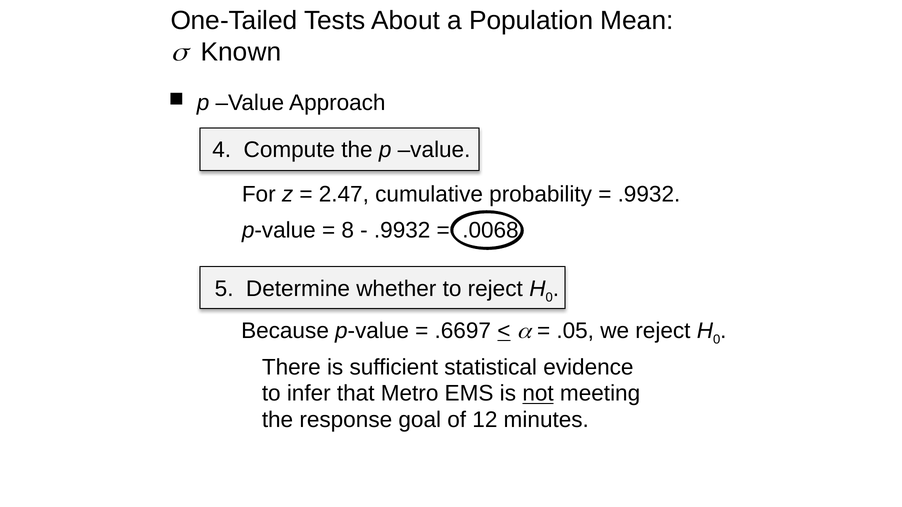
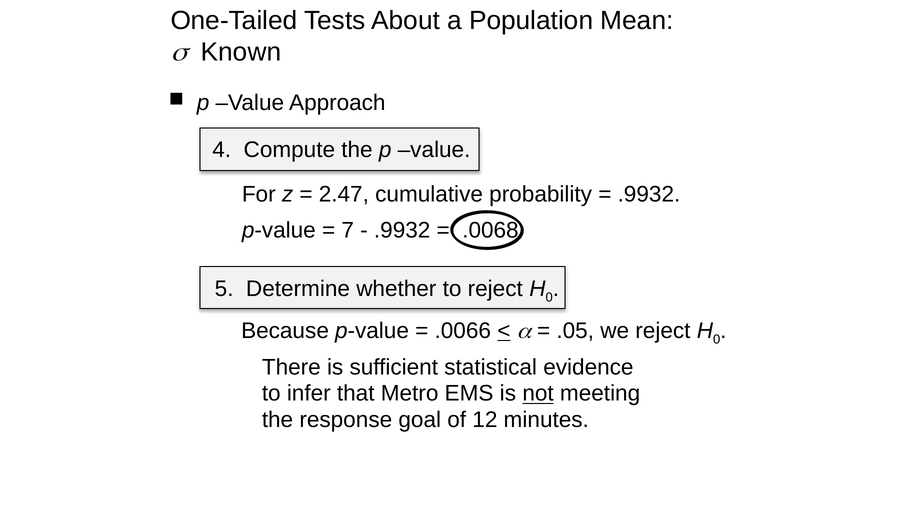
8: 8 -> 7 (348, 230)
.6697: .6697 -> .0066 (463, 331)
